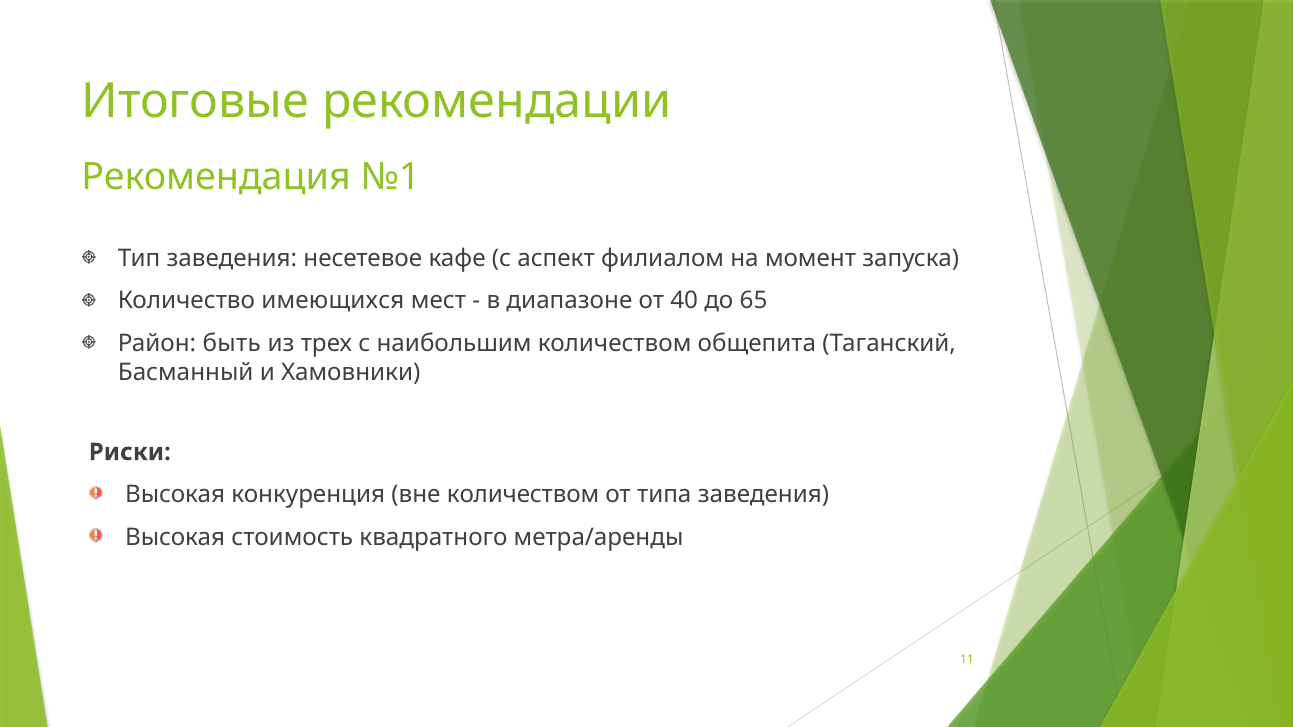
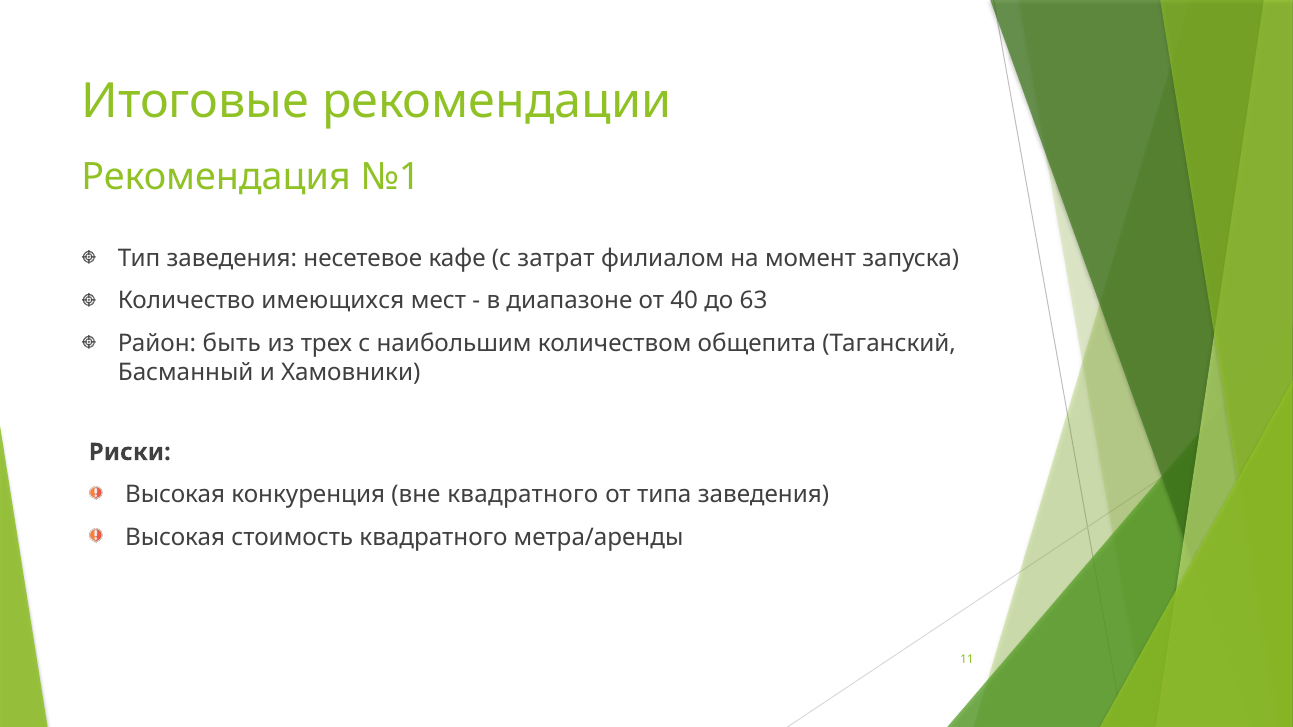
аспект: аспект -> затрат (556, 259)
65: 65 -> 63 (754, 301)
вне количеством: количеством -> квадратного (523, 495)
